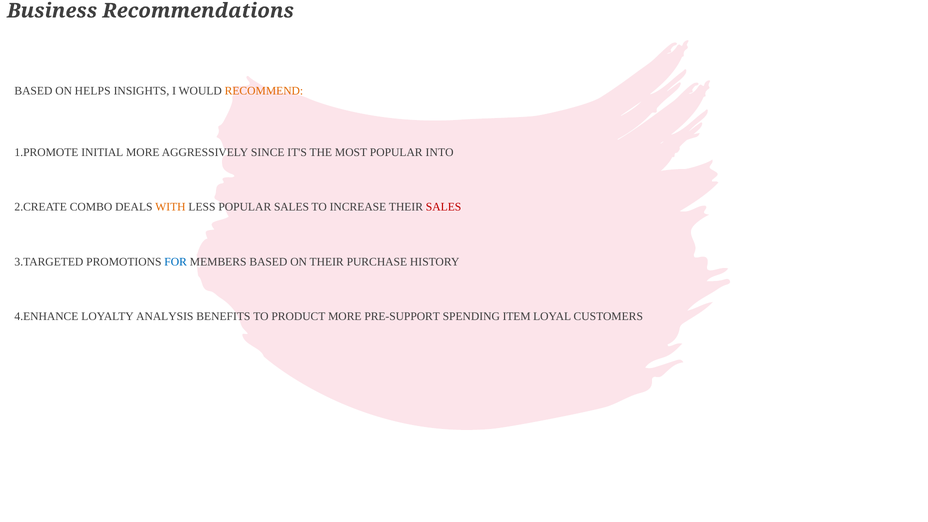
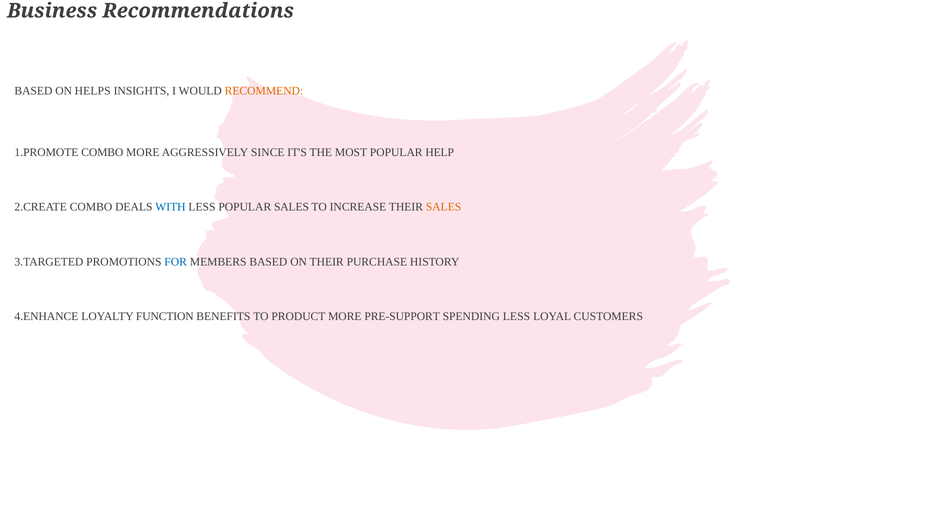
INITIAL: INITIAL -> COMBO (102, 152)
INTO: INTO -> HELP (440, 152)
WITH colour: orange -> blue (170, 207)
SALES colour: red -> orange (444, 207)
ANALYSIS: ANALYSIS -> FUNCTION (165, 316)
SPENDING ITEM: ITEM -> LESS (516, 316)
